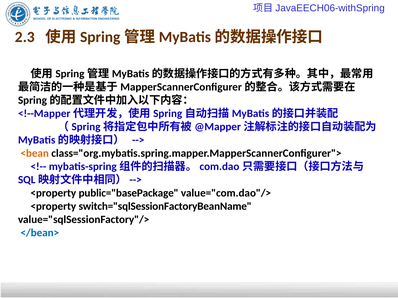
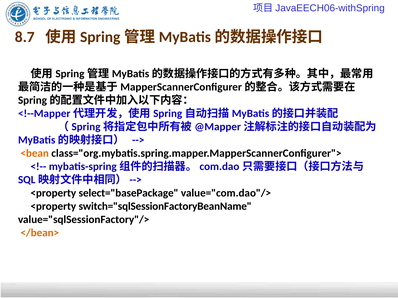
2.3: 2.3 -> 8.7 (25, 37)
public="basePackage: public="basePackage -> select="basePackage (129, 193)
</bean> colour: blue -> orange (40, 233)
